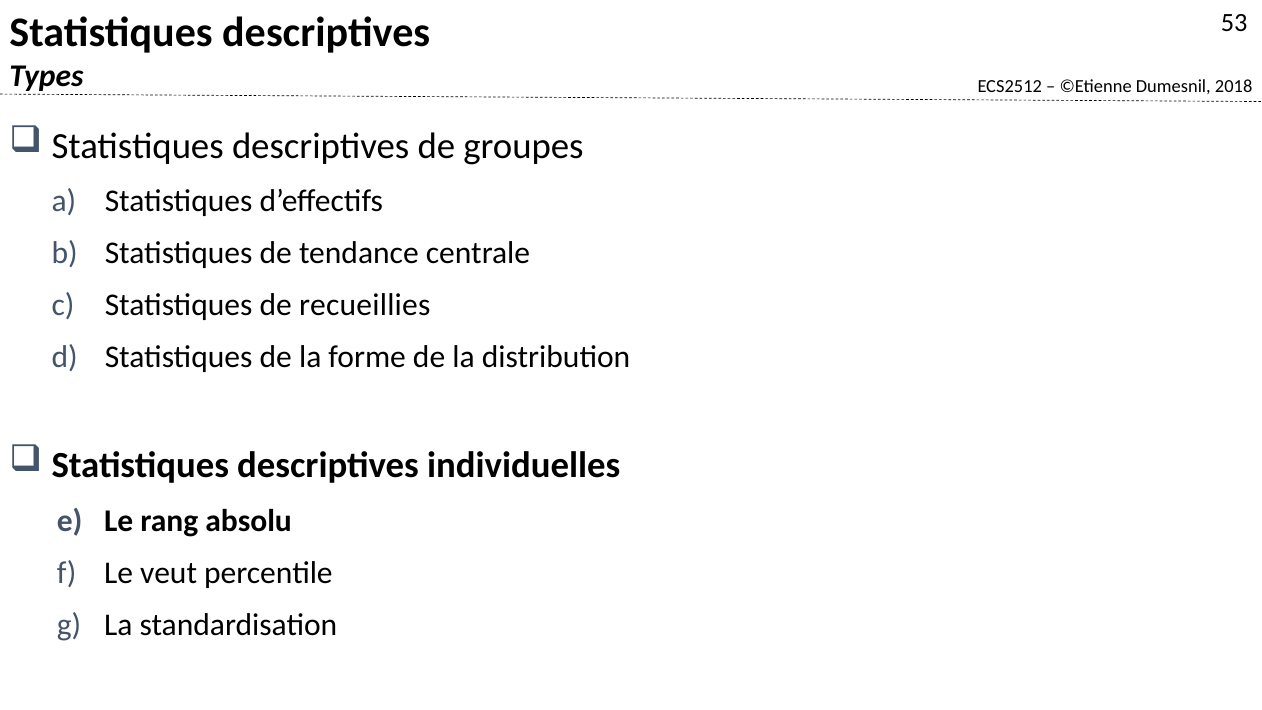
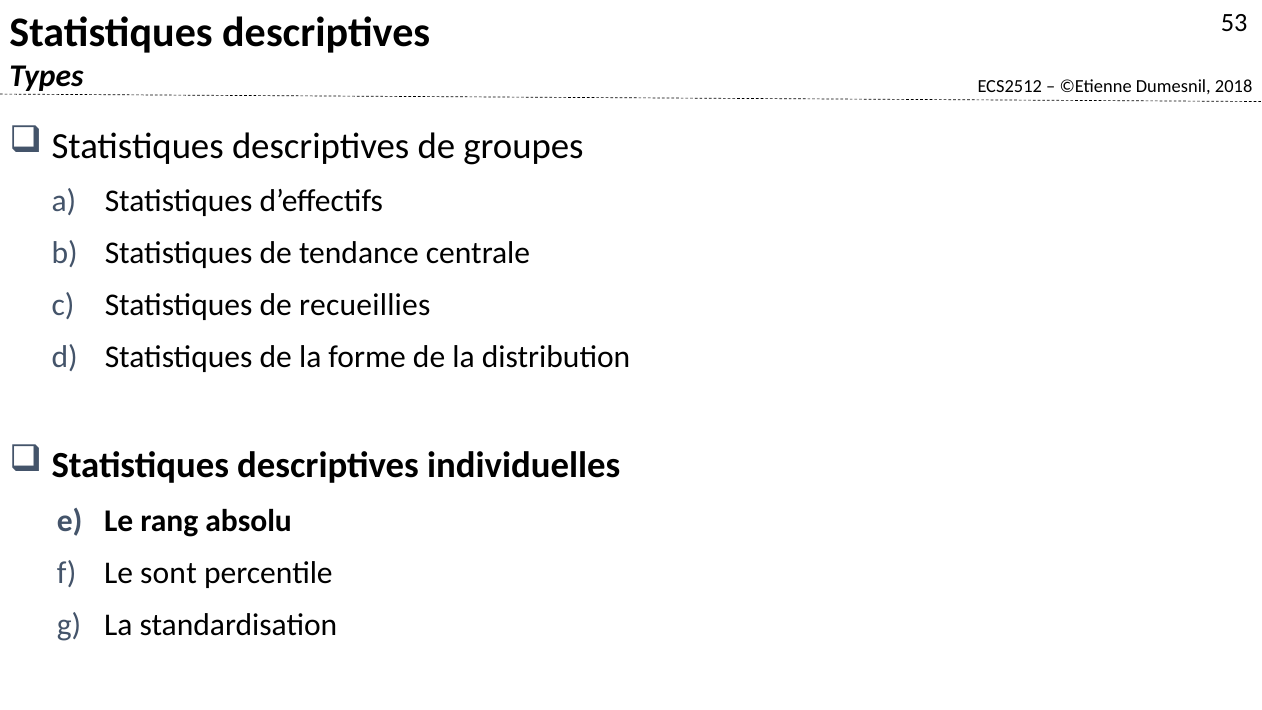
veut: veut -> sont (168, 573)
